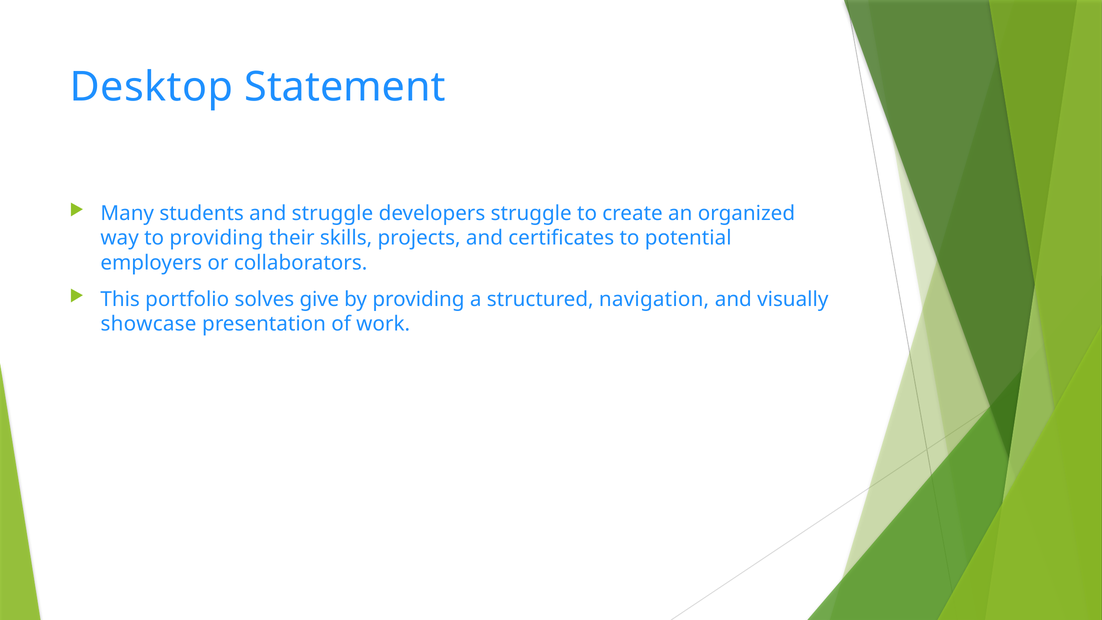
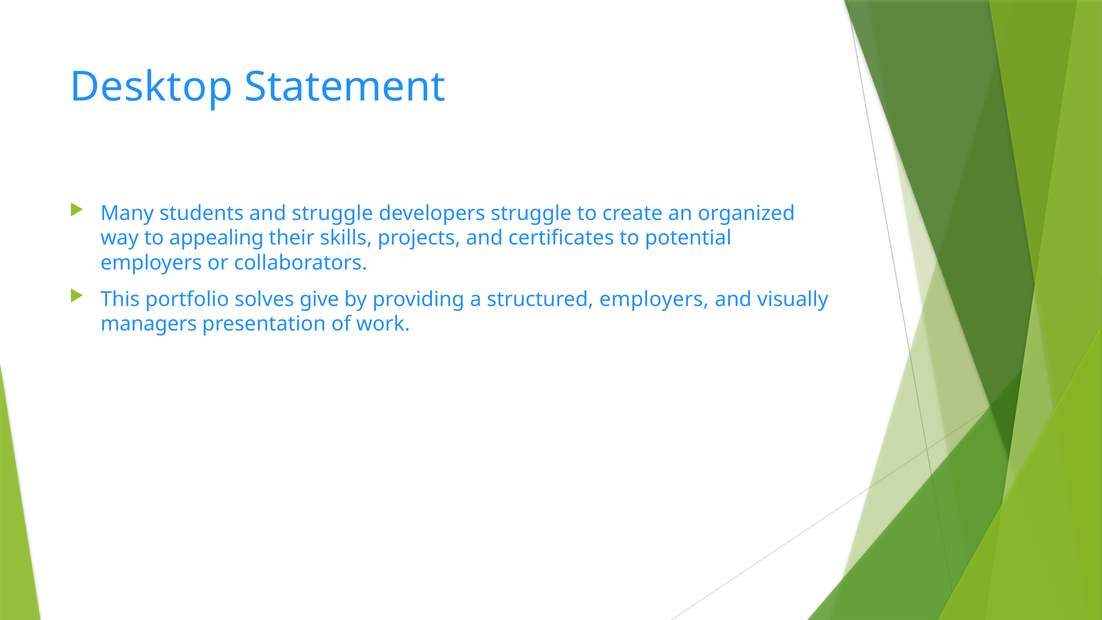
to providing: providing -> appealing (217, 238)
structured navigation: navigation -> employers (654, 299)
showcase: showcase -> managers (149, 324)
